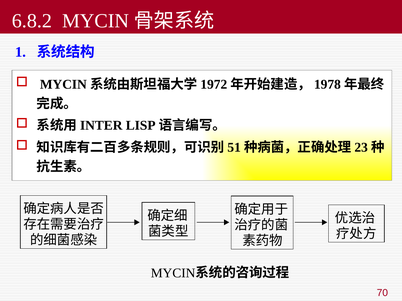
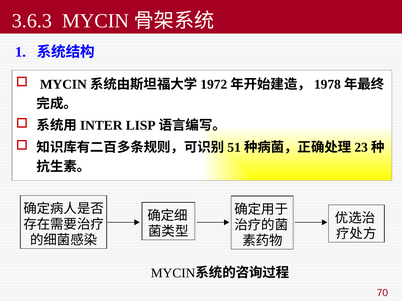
6.8.2: 6.8.2 -> 3.6.3 (32, 21)
